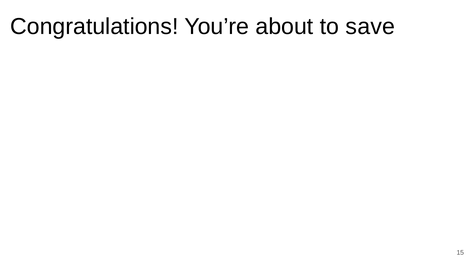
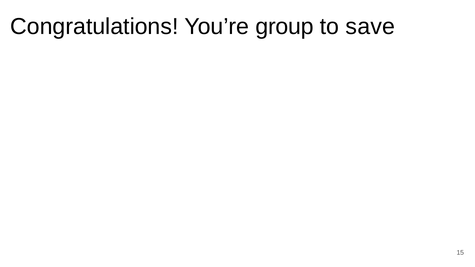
about: about -> group (285, 26)
